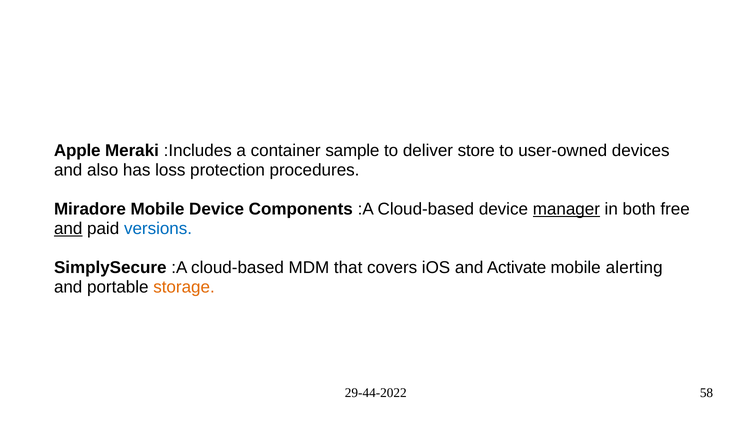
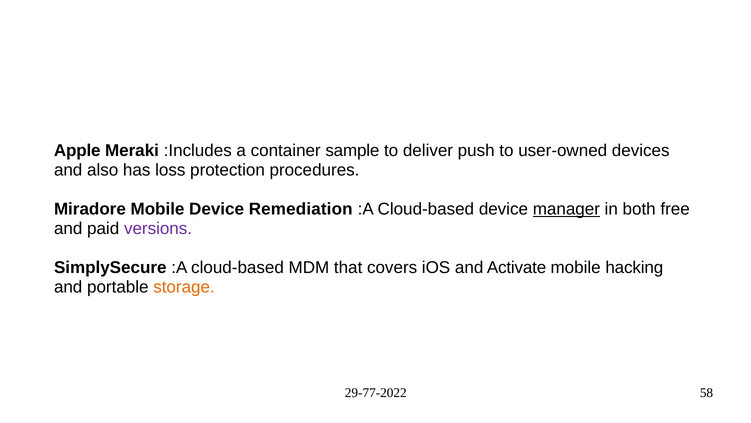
store: store -> push (476, 150)
Components: Components -> Remediation (301, 209)
and underline: present -> none (68, 228)
versions colour: blue -> purple (158, 228)
alerting: alerting -> hacking (634, 267)
29-44-2022: 29-44-2022 -> 29-77-2022 (376, 392)
